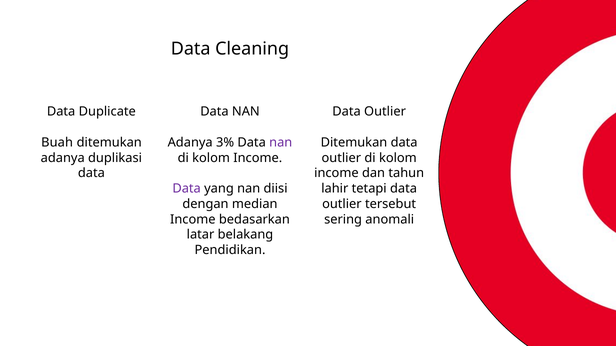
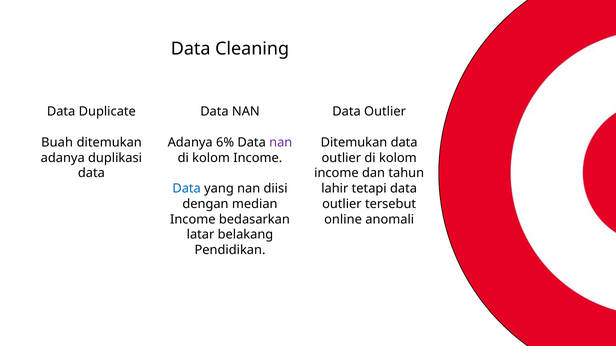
3%: 3% -> 6% (225, 143)
Data colour: purple -> blue (187, 189)
sering: sering -> online (343, 220)
